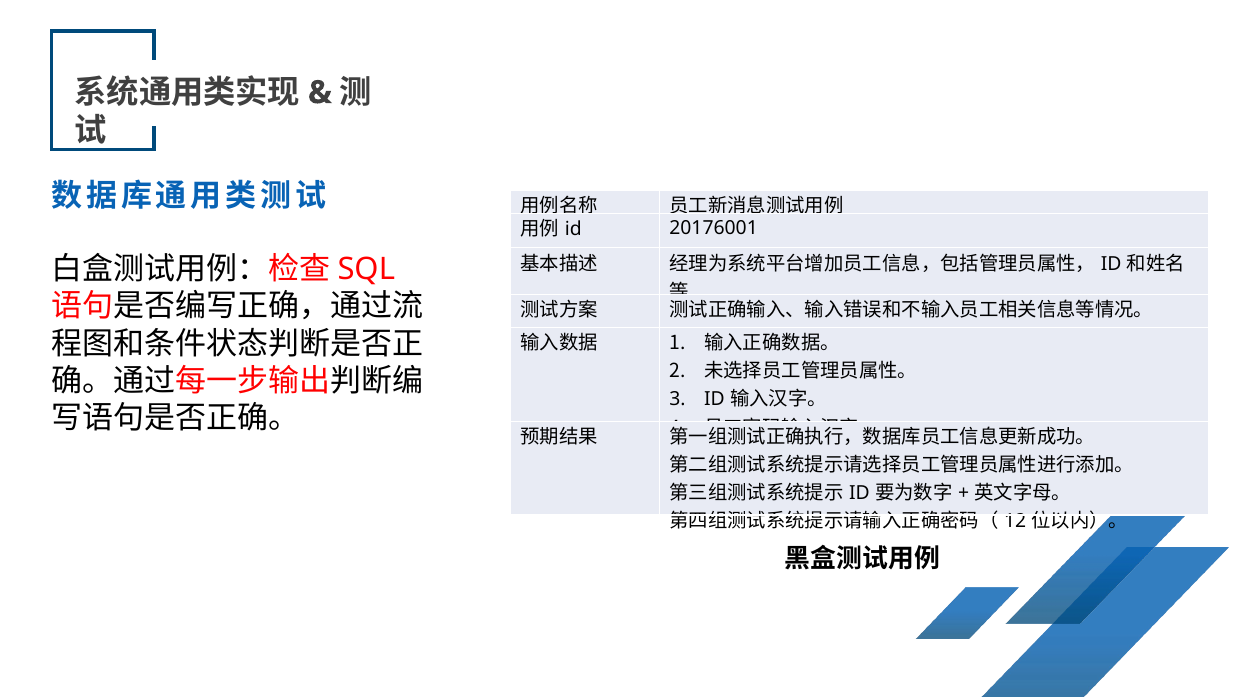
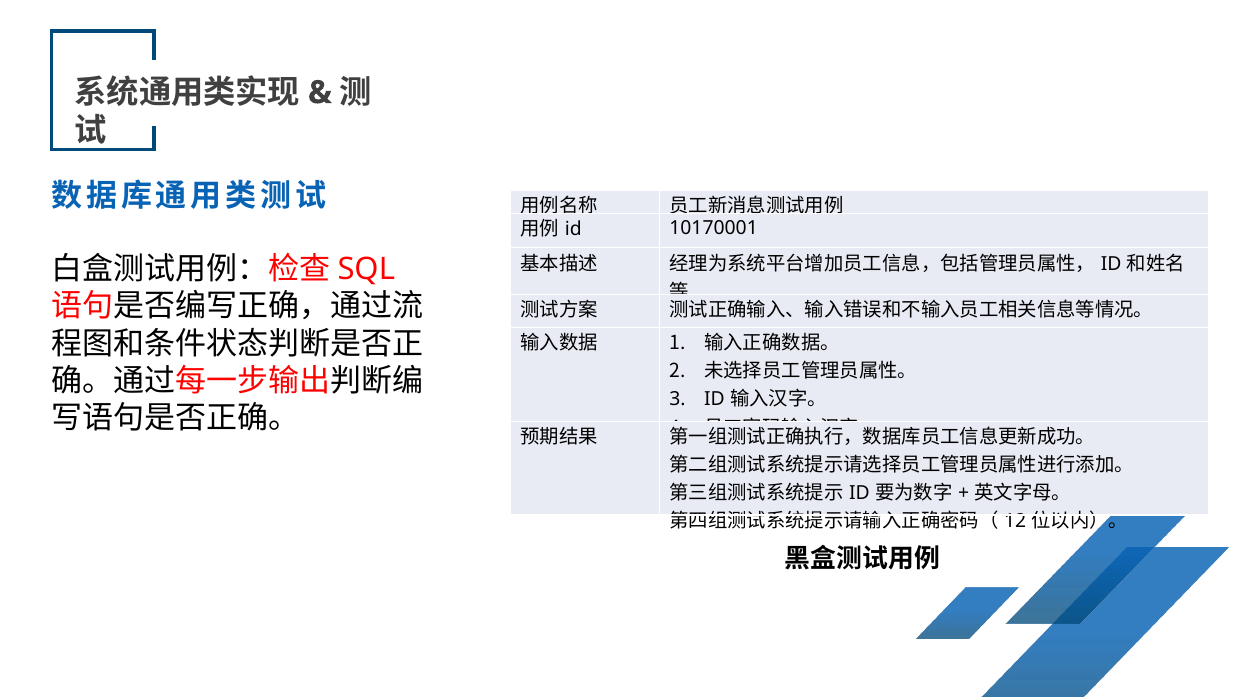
20176001: 20176001 -> 10170001 (714, 228)
